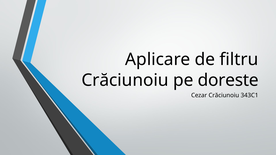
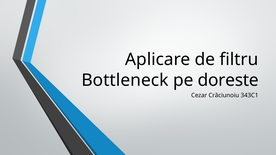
Crăciunoiu: Crăciunoiu -> Bottleneck (125, 80)
